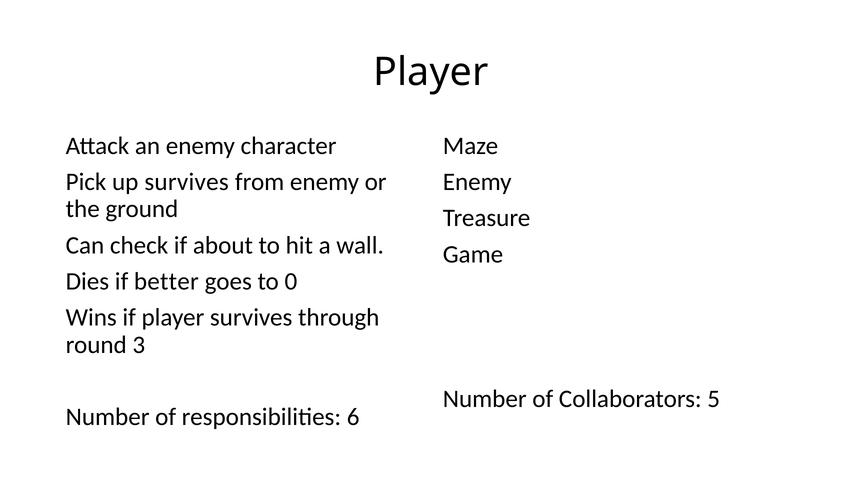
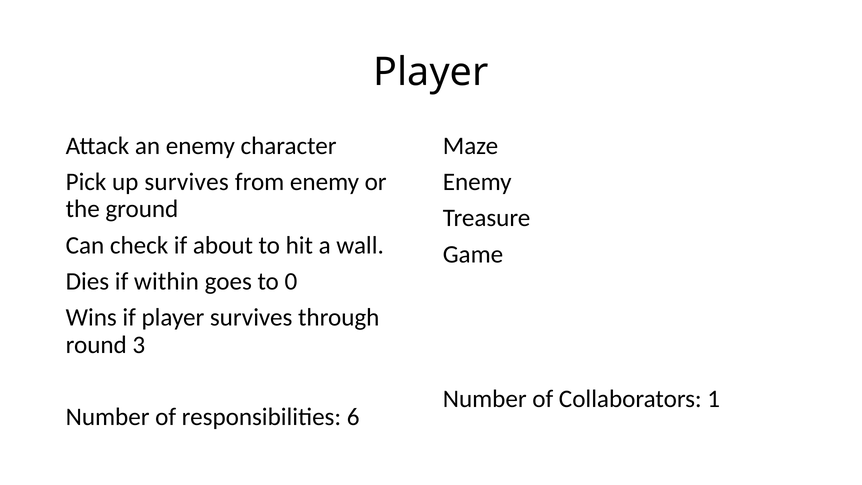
better: better -> within (166, 281)
5: 5 -> 1 (714, 399)
